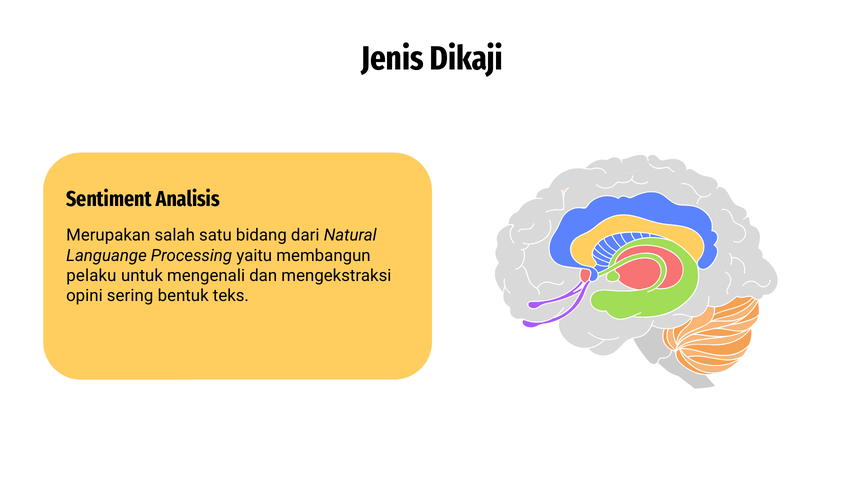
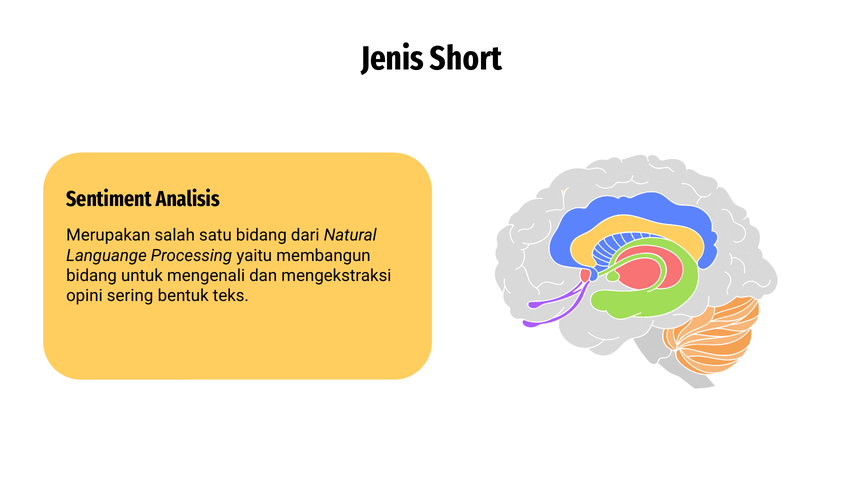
Dikaji: Dikaji -> Short (466, 59)
pelaku: pelaku -> bidang (92, 276)
